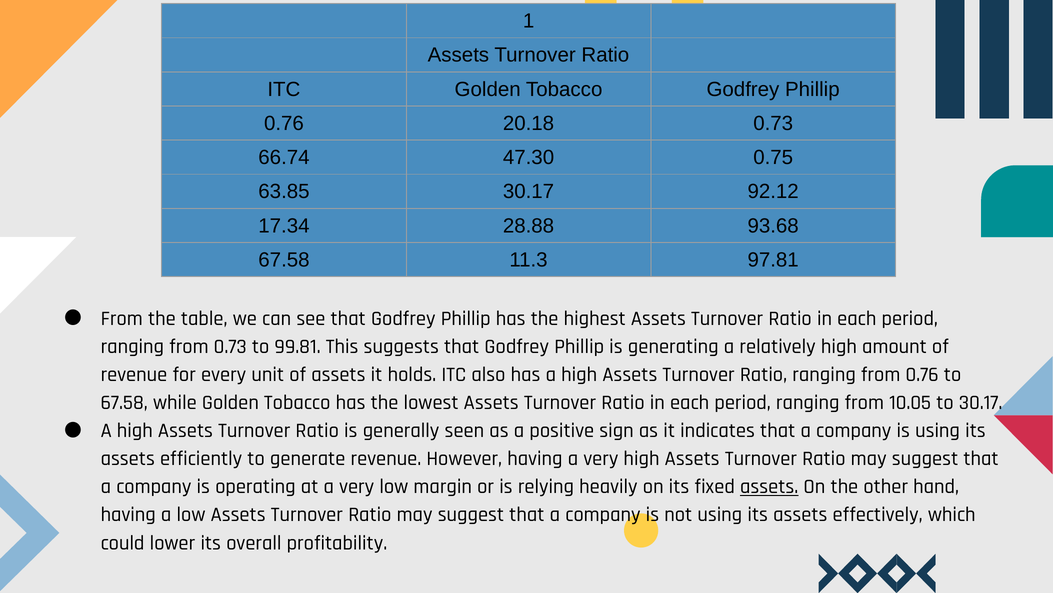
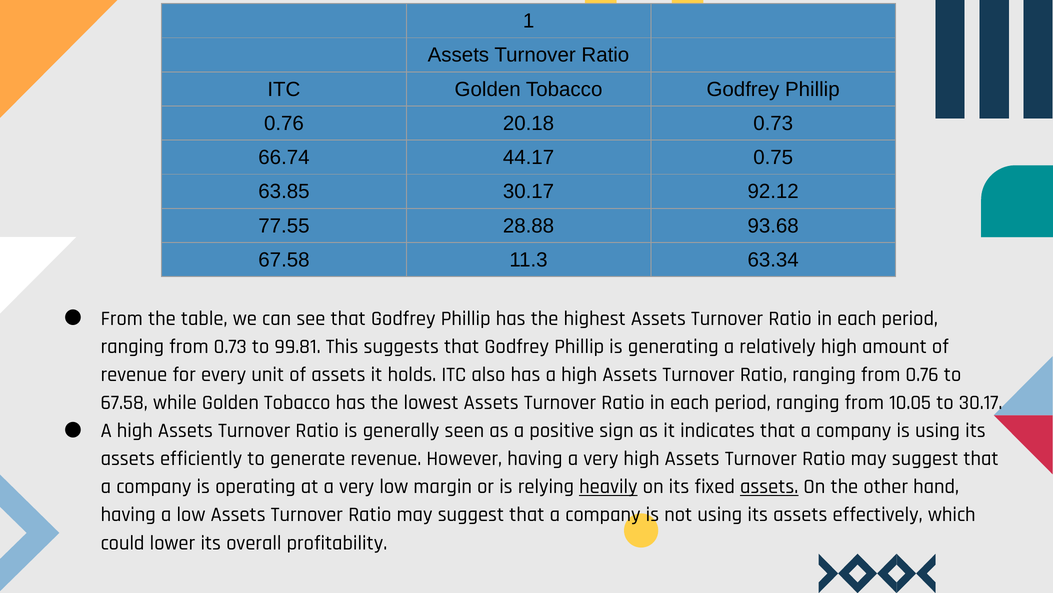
47.30: 47.30 -> 44.17 (529, 157)
17.34: 17.34 -> 77.55 (284, 225)
97.81: 97.81 -> 63.34 (773, 260)
heavily underline: none -> present (608, 486)
